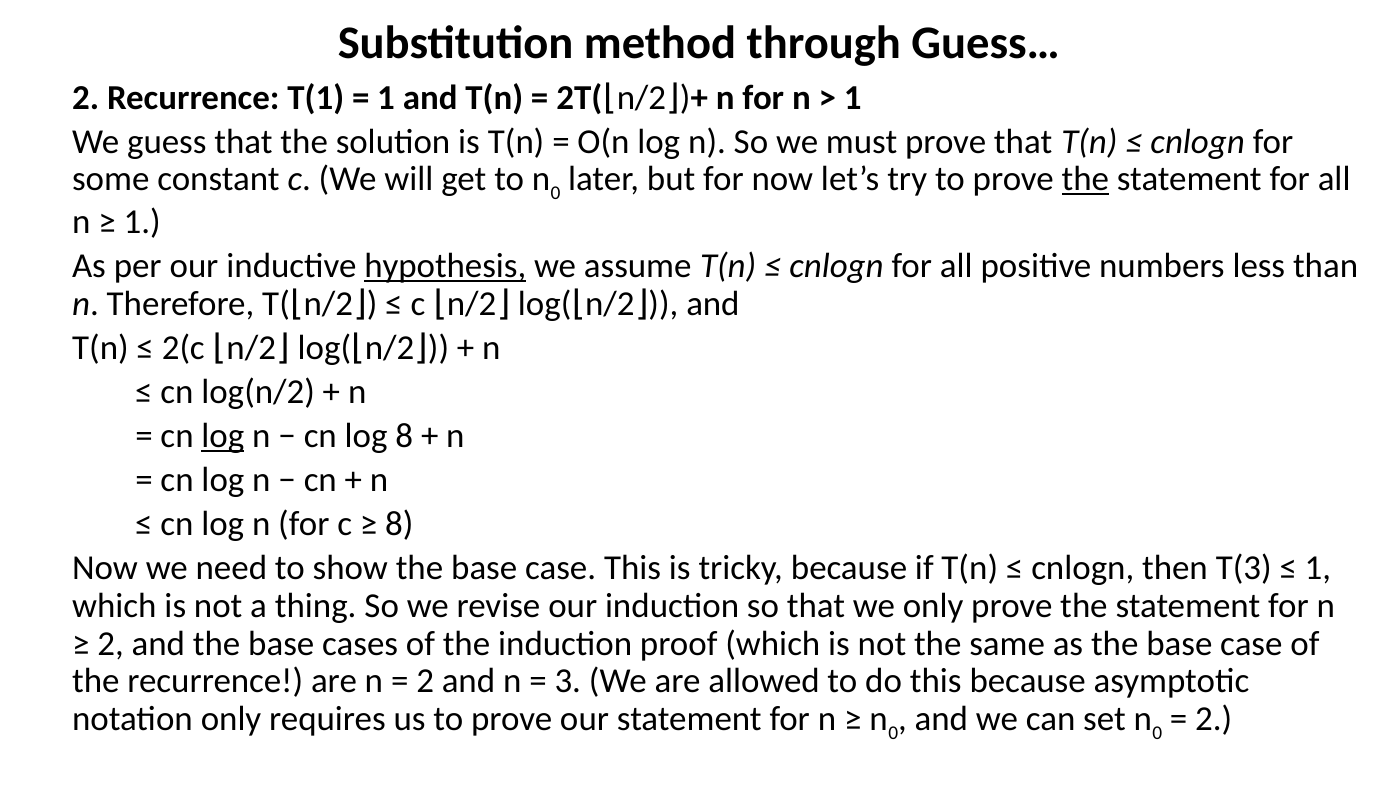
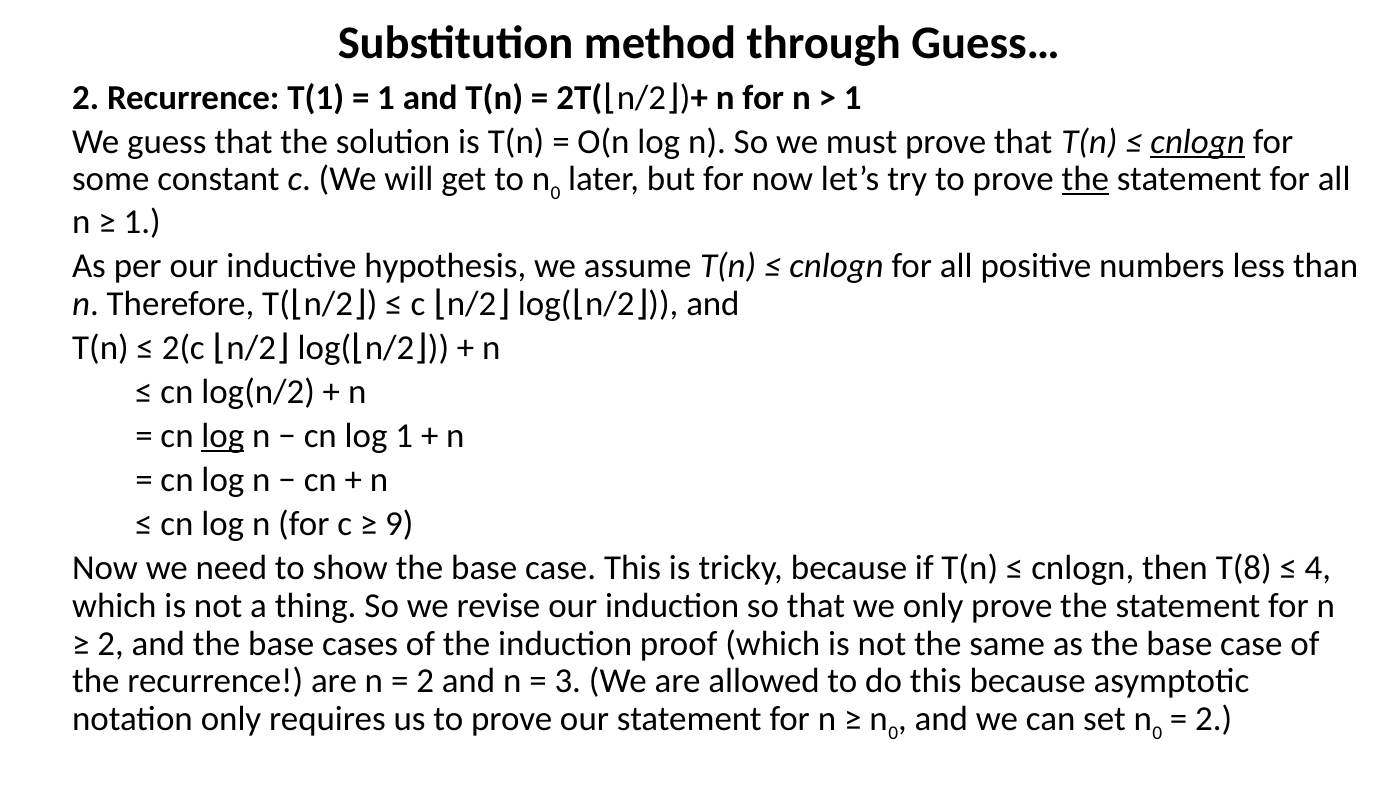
cnlogn underline: none -> present (1198, 141)
hypothesis underline: present -> none (445, 266)
log 8: 8 -> 1 (404, 435)
8: 8 -> 9 (399, 524)
T(3: T(3 -> T(8 (1244, 568)
1: 1 -> 4 (1318, 568)
